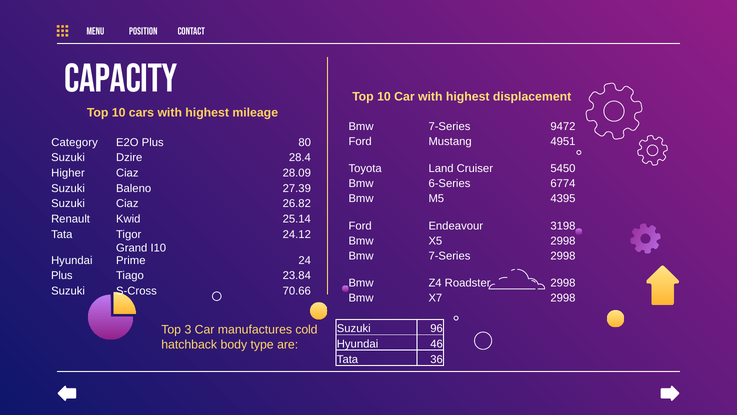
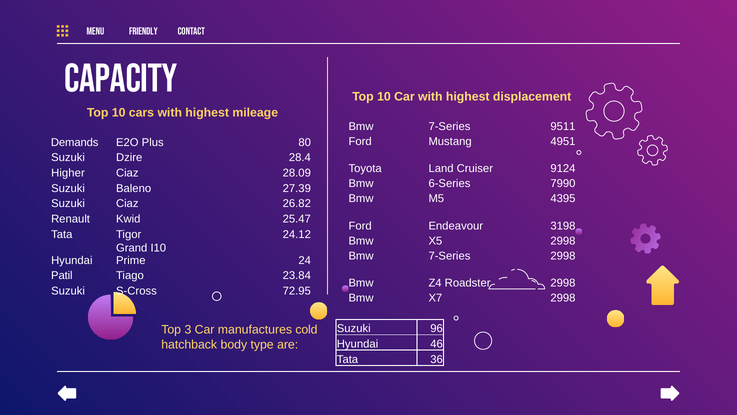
POSITION: POSITION -> FRIENDLY (143, 32)
9472: 9472 -> 9511 (563, 126)
Category: Category -> Demands (75, 142)
5450: 5450 -> 9124 (563, 168)
6774: 6774 -> 7990 (563, 183)
25.14: 25.14 -> 25.47 (297, 219)
Plus: Plus -> Patil (62, 275)
70.66: 70.66 -> 72.95 (297, 291)
